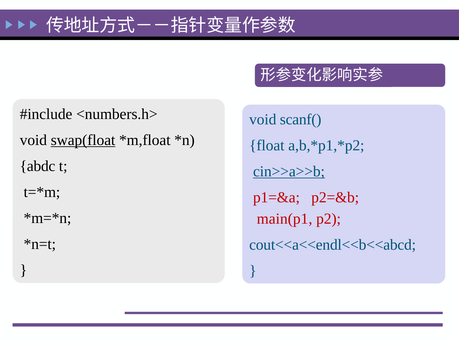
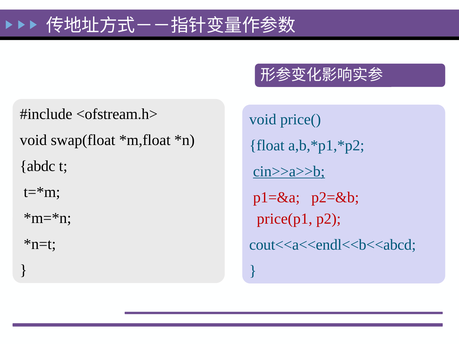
<numbers.h>: <numbers.h> -> <ofstream.h> (117, 114)
scanf(: scanf( -> price( (301, 120)
swap(float underline: present -> none (83, 140)
main(p1: main(p1 -> price(p1 (285, 219)
